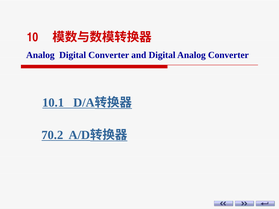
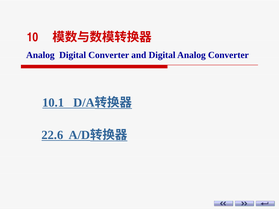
70.2: 70.2 -> 22.6 (52, 135)
